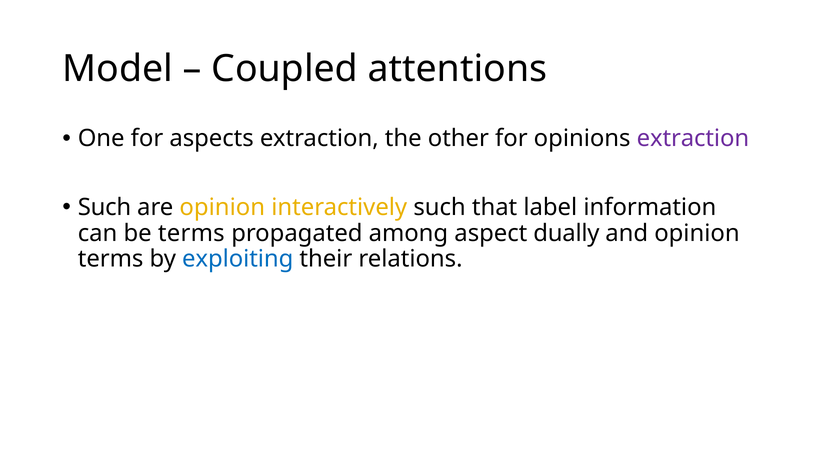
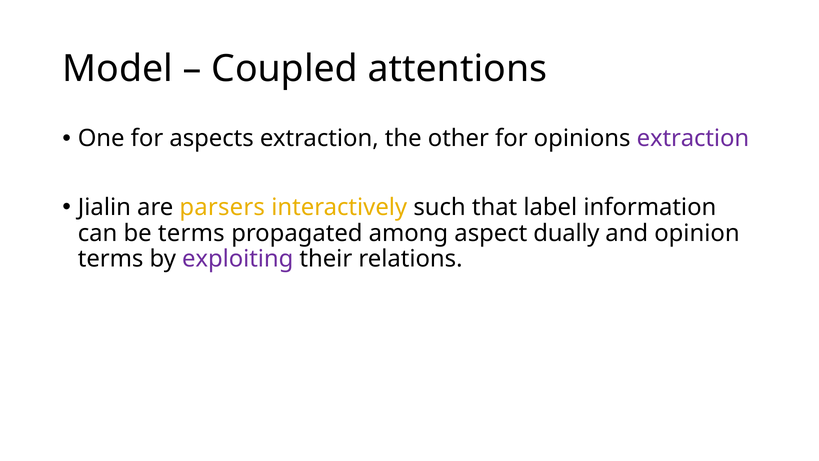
Such: Such -> Jialin (104, 207)
are opinion: opinion -> parsers (222, 207)
exploiting colour: blue -> purple (238, 259)
